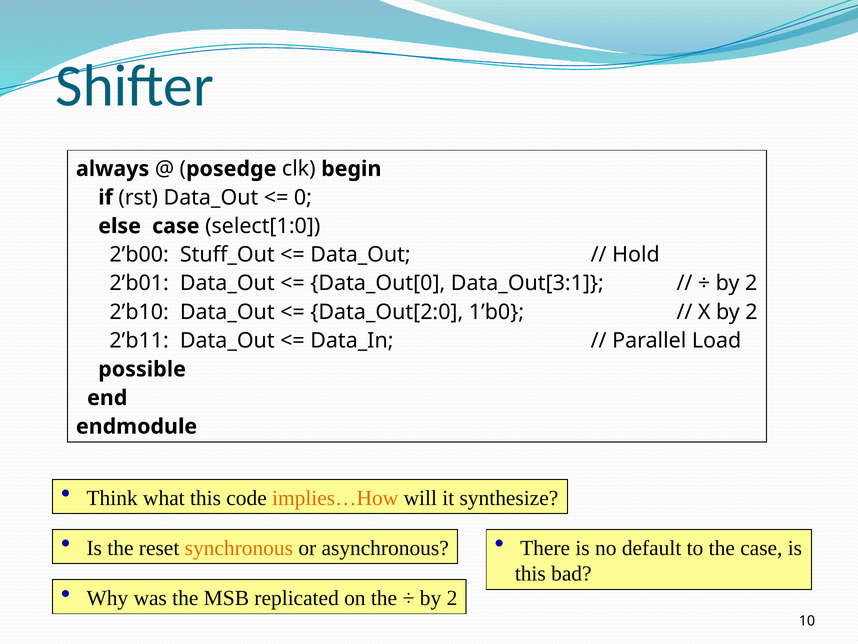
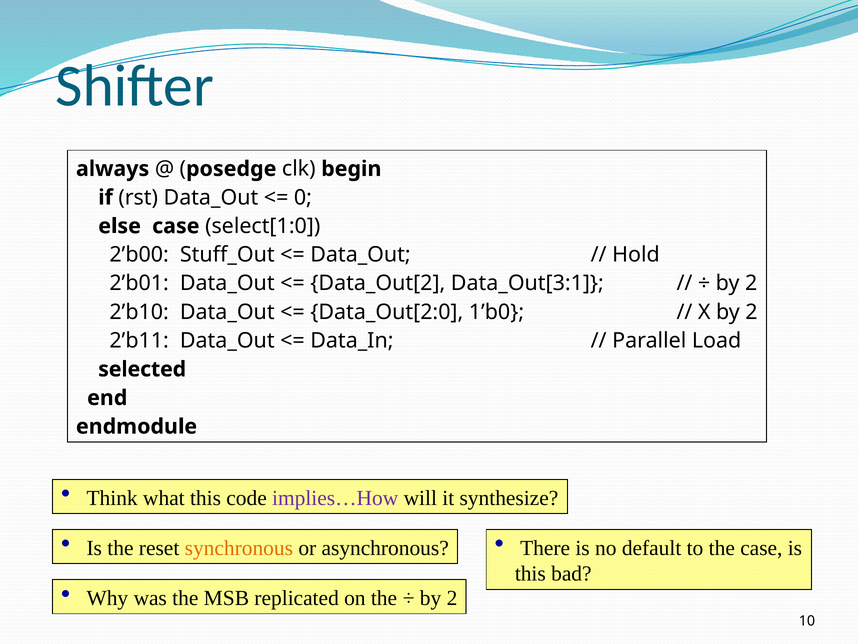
Data_Out[0: Data_Out[0 -> Data_Out[2 (378, 283)
possible: possible -> selected (142, 369)
implies…How colour: orange -> purple (335, 498)
